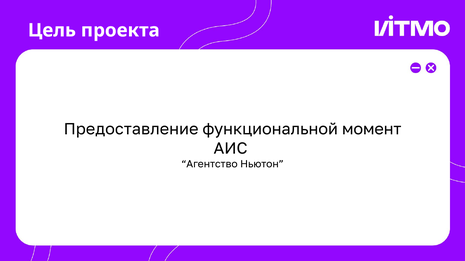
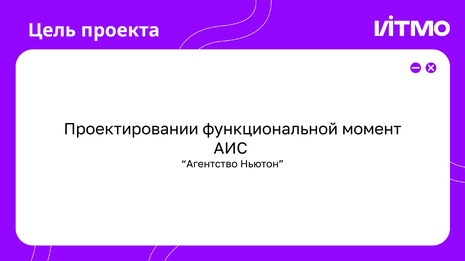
Предоставление: Предоставление -> Проектировании (131, 130)
